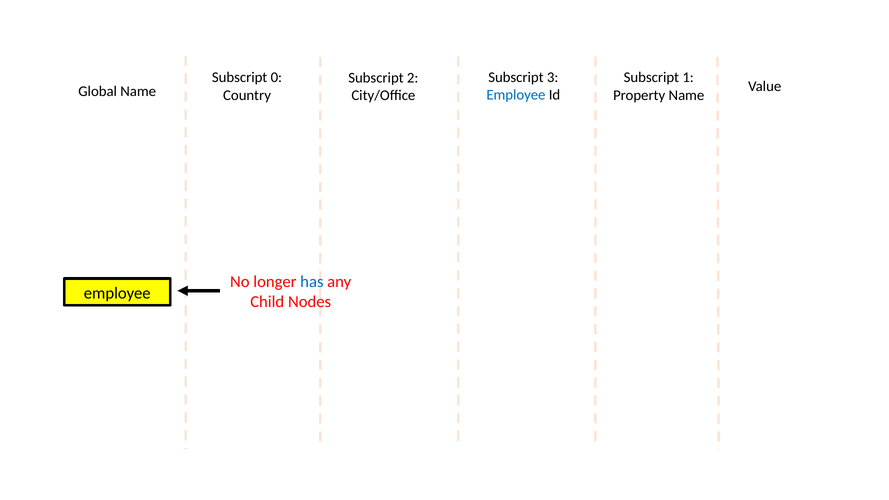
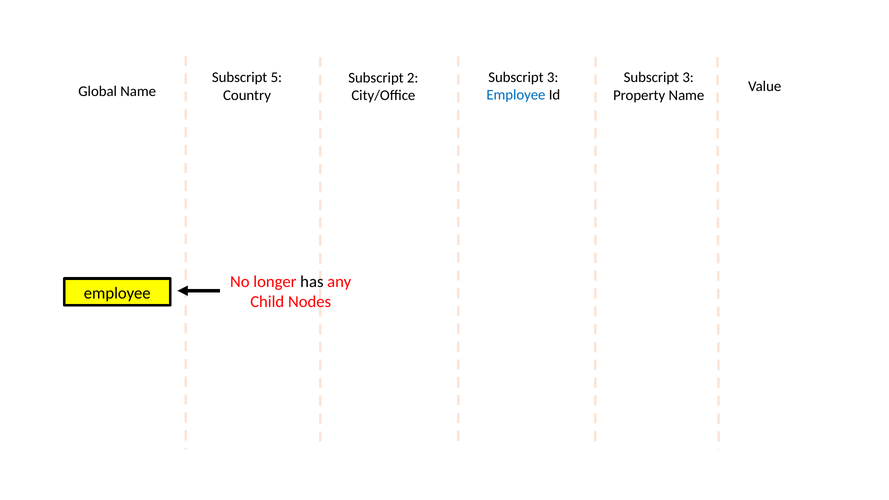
0: 0 -> 5 (276, 77)
1: 1 -> 3 (688, 77)
has colour: blue -> black (312, 282)
